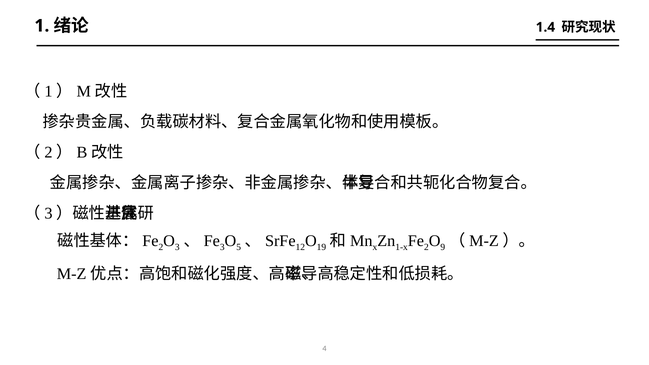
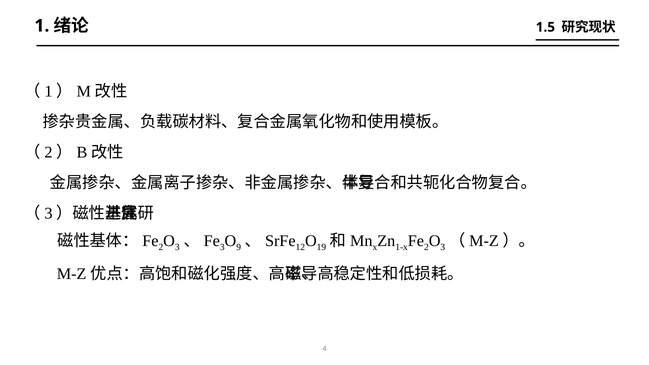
1.4: 1.4 -> 1.5 (545, 27)
5: 5 -> 9 (239, 247)
9: 9 -> 3 (443, 247)
